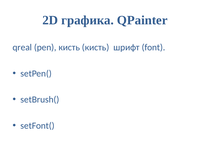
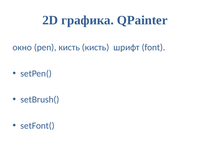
qreal: qreal -> окно (22, 48)
